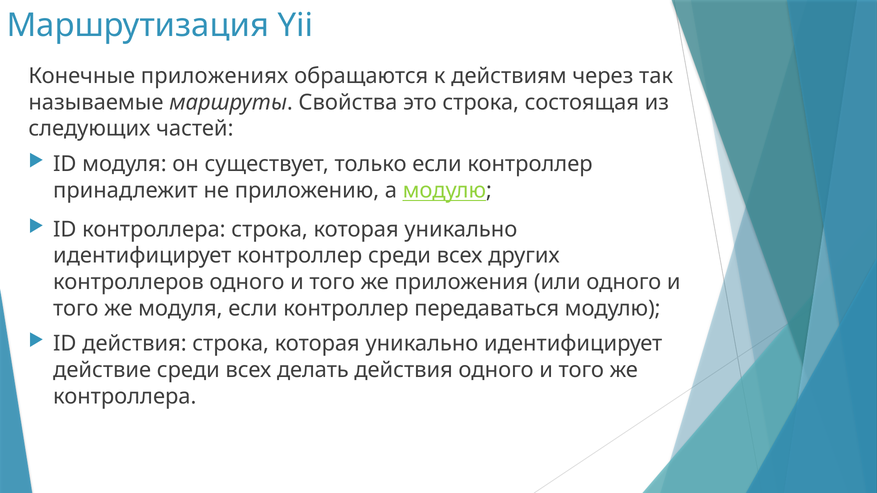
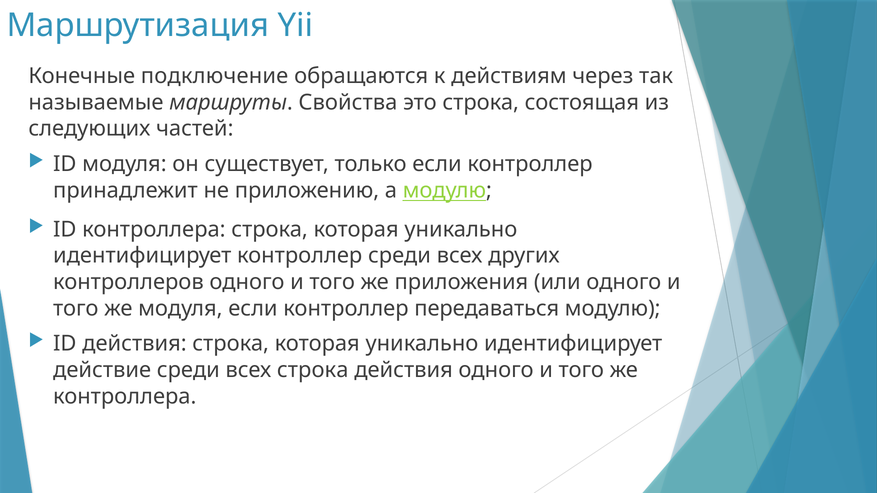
приложениях: приложениях -> подключение (215, 76)
всех делать: делать -> строка (313, 370)
